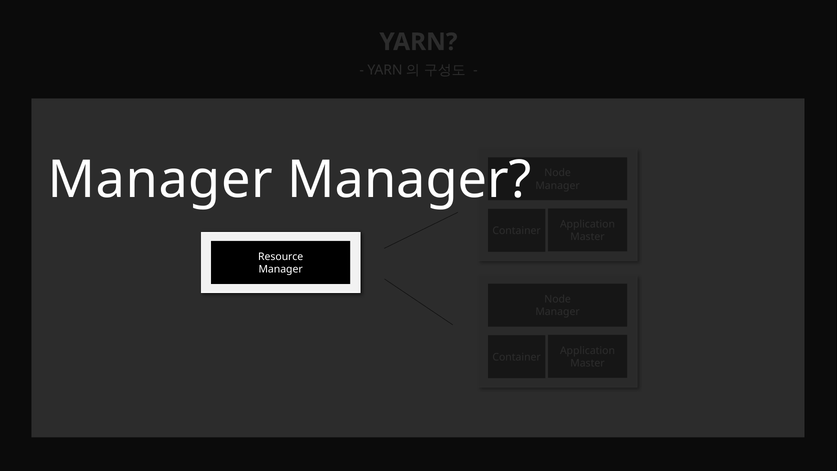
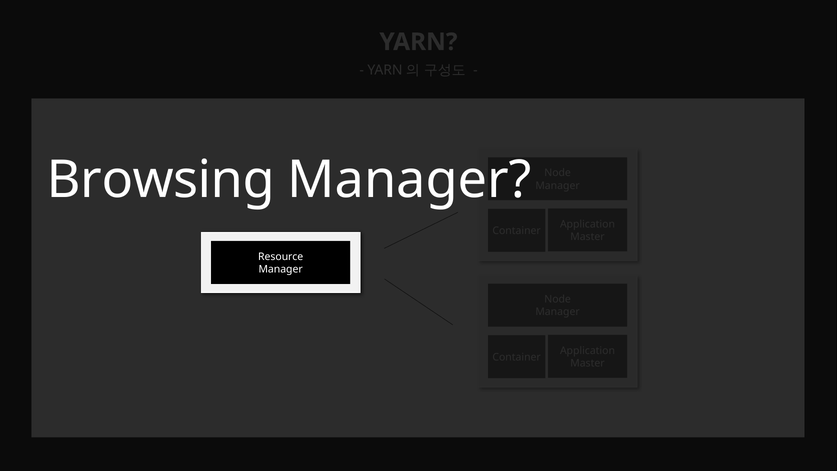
Manager: Manager -> Browsing (161, 180)
